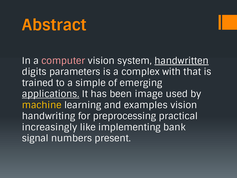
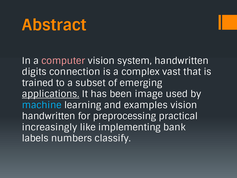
handwritten underline: present -> none (182, 61)
parameters: parameters -> connection (75, 72)
with: with -> vast (171, 72)
simple: simple -> subset (91, 83)
machine colour: yellow -> light blue (42, 105)
handwriting: handwriting -> handwritten (49, 116)
signal: signal -> labels (35, 138)
present: present -> classify (113, 138)
